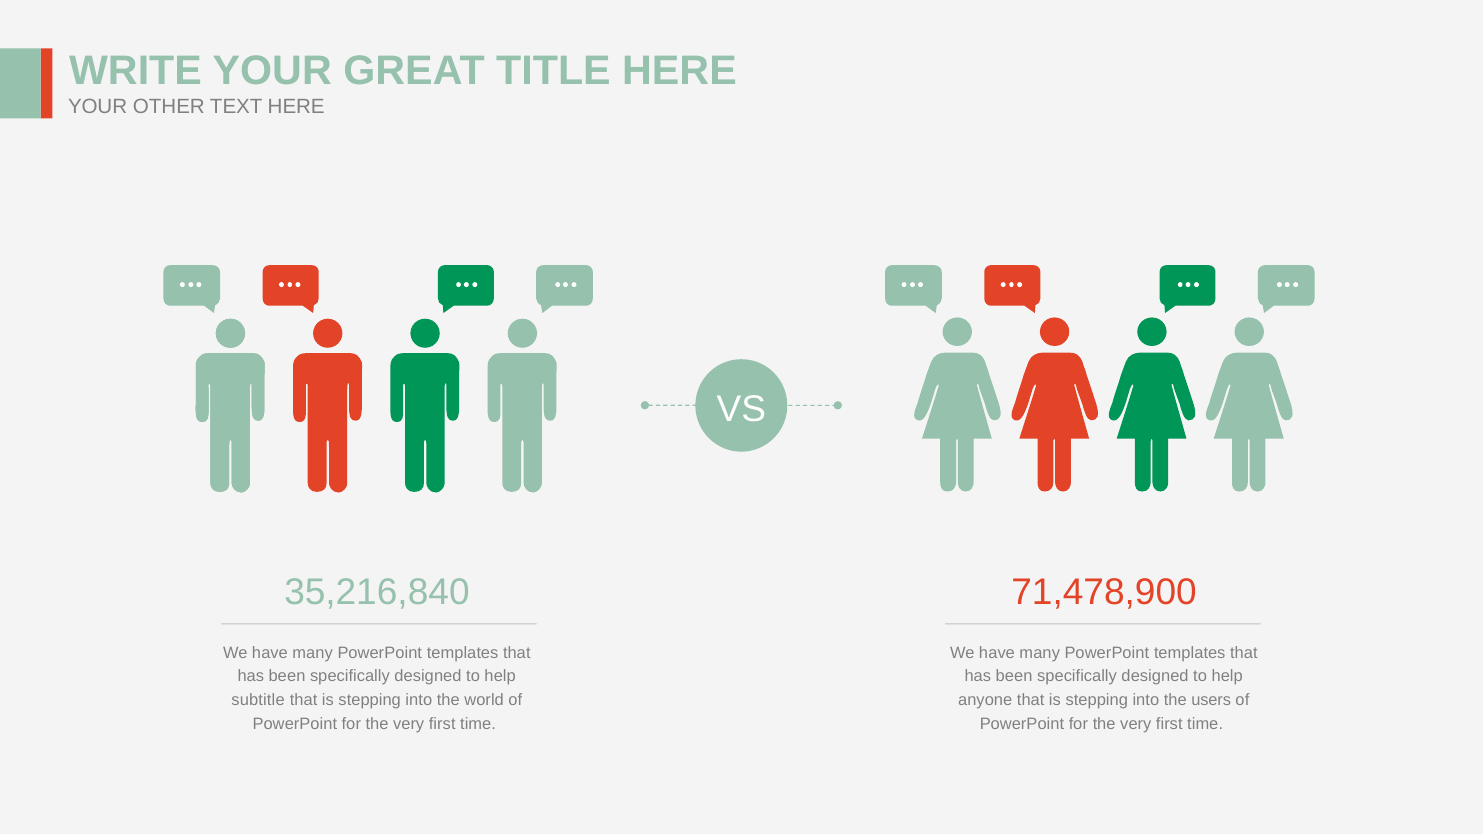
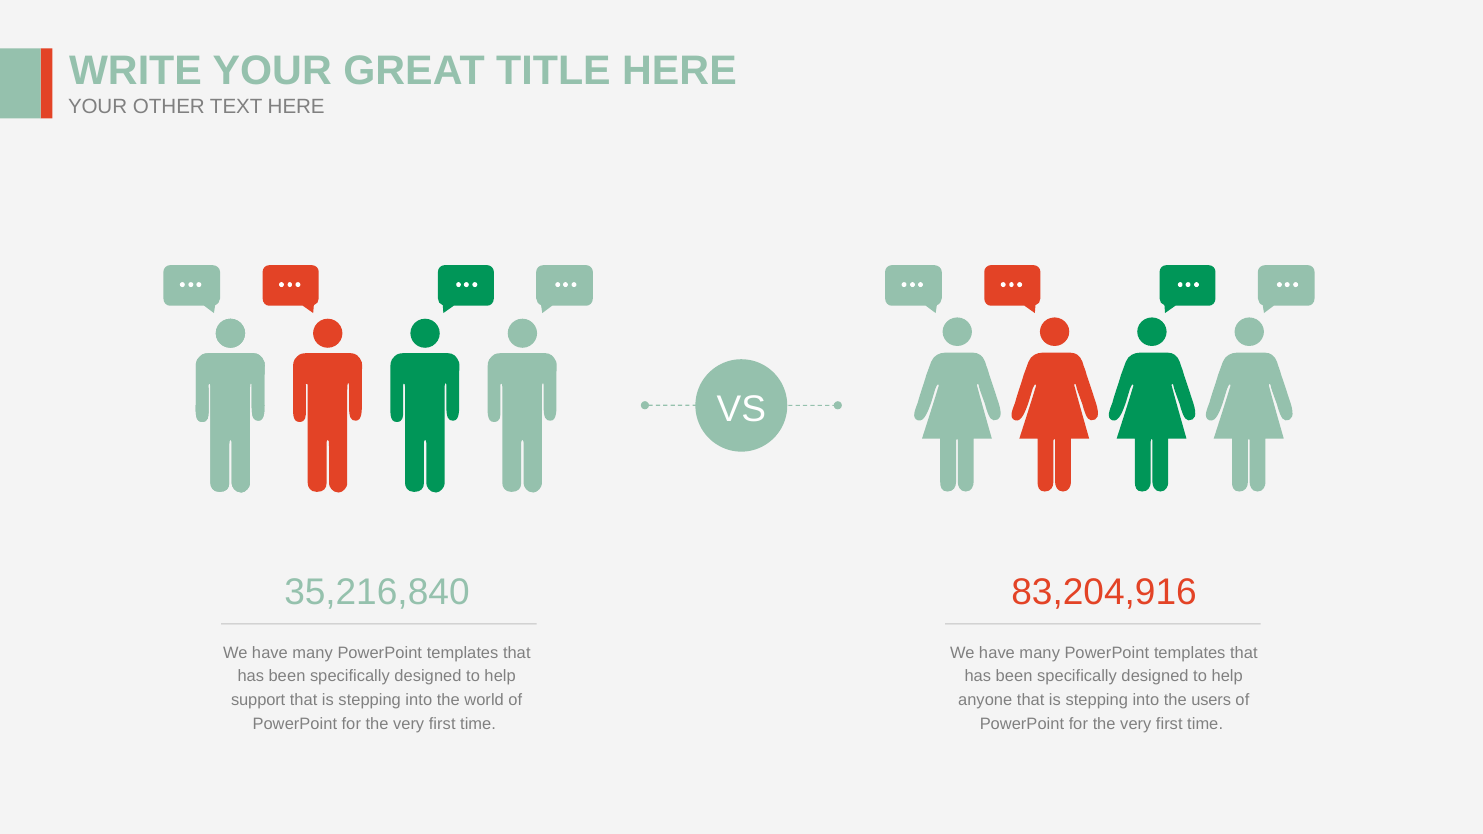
71,478,900: 71,478,900 -> 83,204,916 (1104, 592)
subtitle: subtitle -> support (258, 700)
